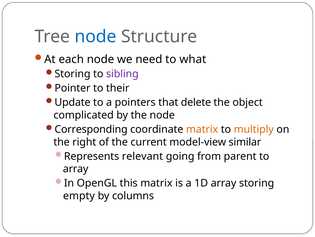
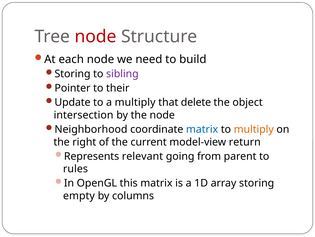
node colour: blue -> red (96, 36)
what: what -> build (193, 59)
a pointers: pointers -> multiply (135, 102)
complicated: complicated -> intersection (84, 115)
Corresponding: Corresponding -> Neighborhood (91, 129)
matrix colour: orange -> blue (202, 129)
similar: similar -> return (245, 142)
array: array -> rules (75, 168)
